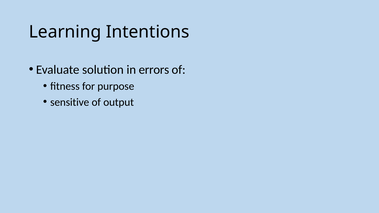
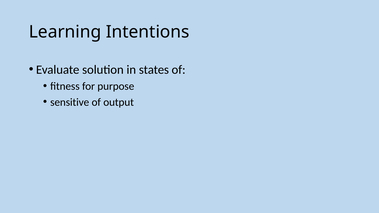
errors: errors -> states (154, 70)
